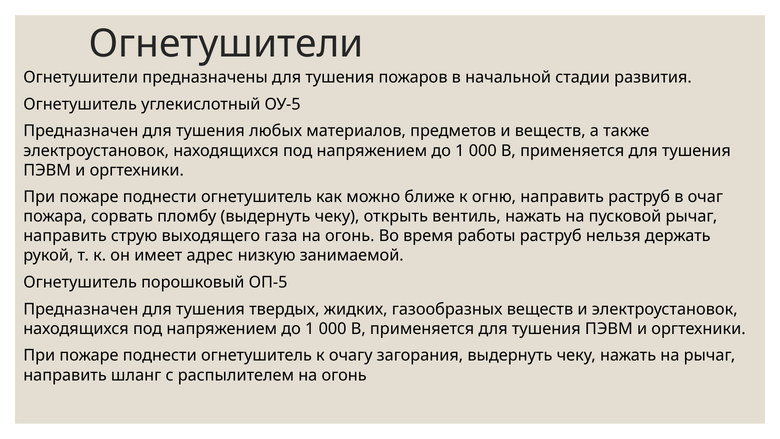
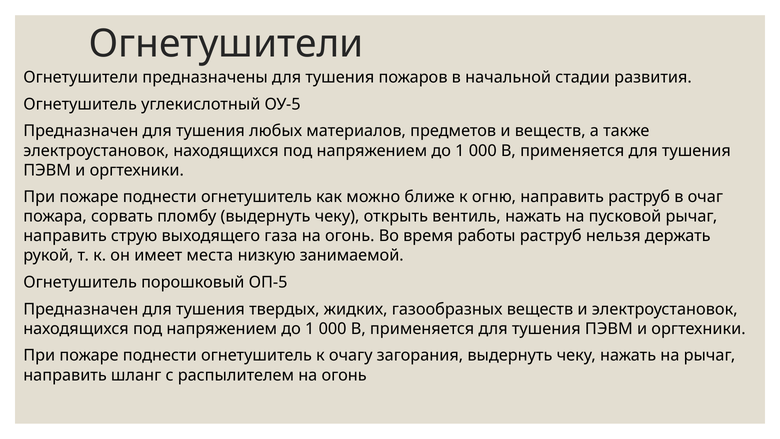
адрес: адрес -> места (210, 255)
